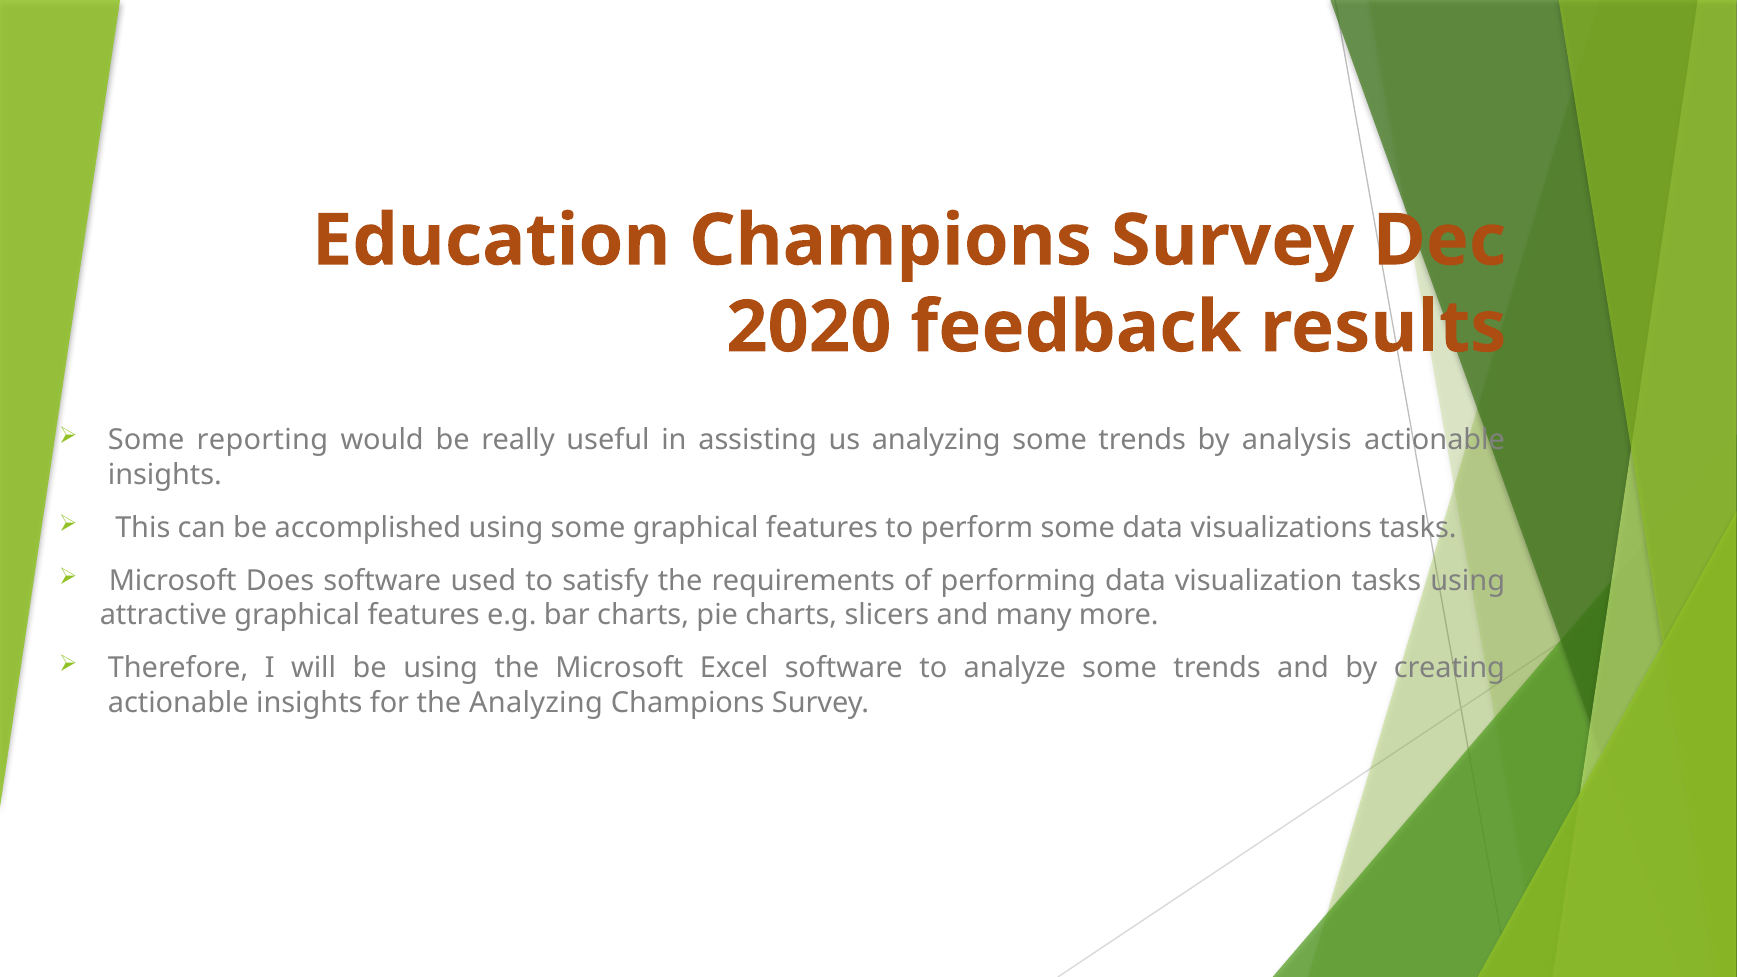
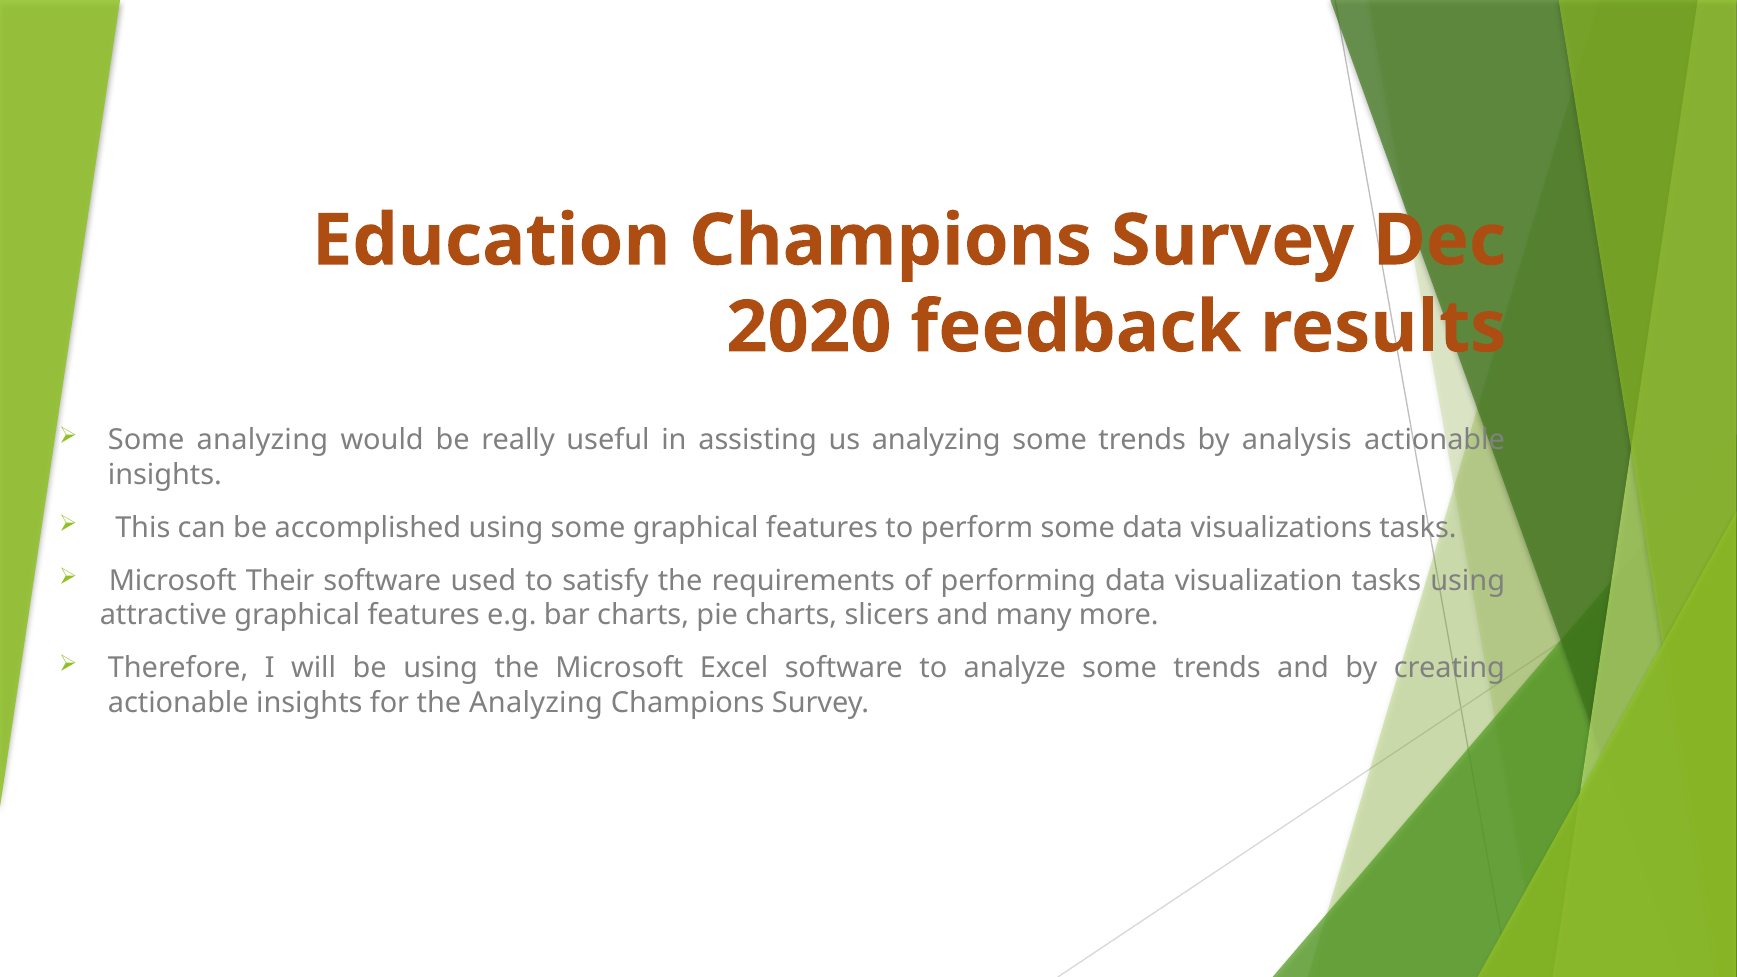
Some reporting: reporting -> analyzing (262, 440)
Does: Does -> Their (280, 581)
